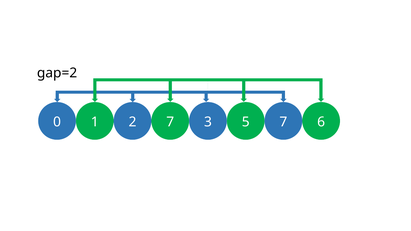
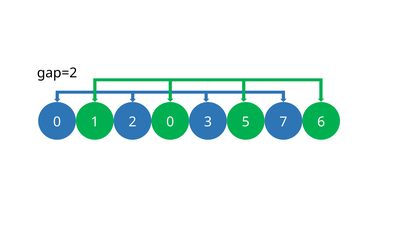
2 7: 7 -> 0 (170, 122)
